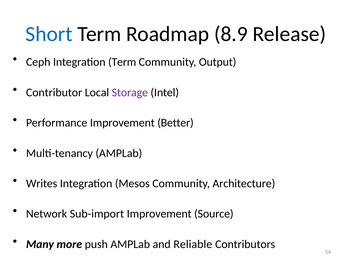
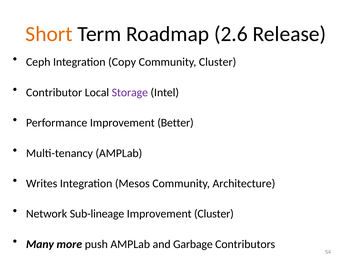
Short colour: blue -> orange (49, 34)
8.9: 8.9 -> 2.6 (231, 34)
Integration Term: Term -> Copy (122, 62)
Community Output: Output -> Cluster (218, 62)
Sub-import: Sub-import -> Sub-lineage (97, 214)
Improvement Source: Source -> Cluster (214, 214)
Reliable: Reliable -> Garbage (193, 244)
